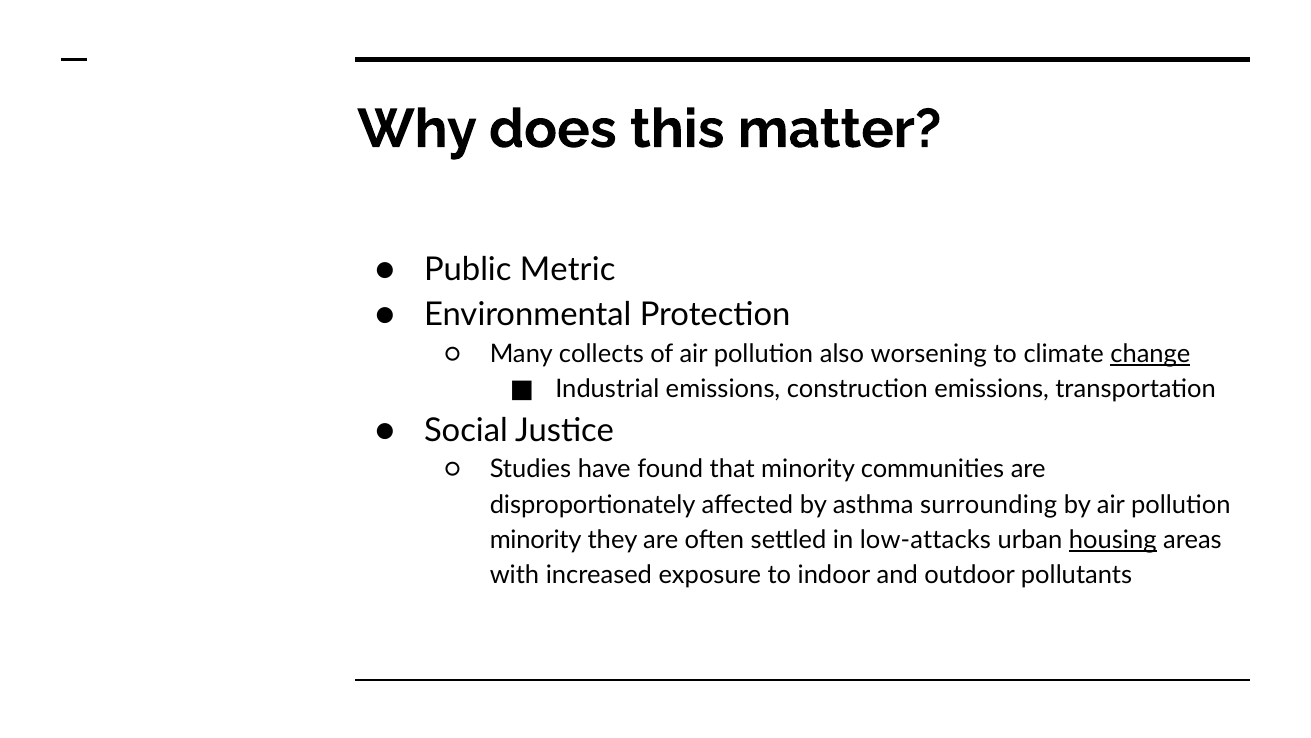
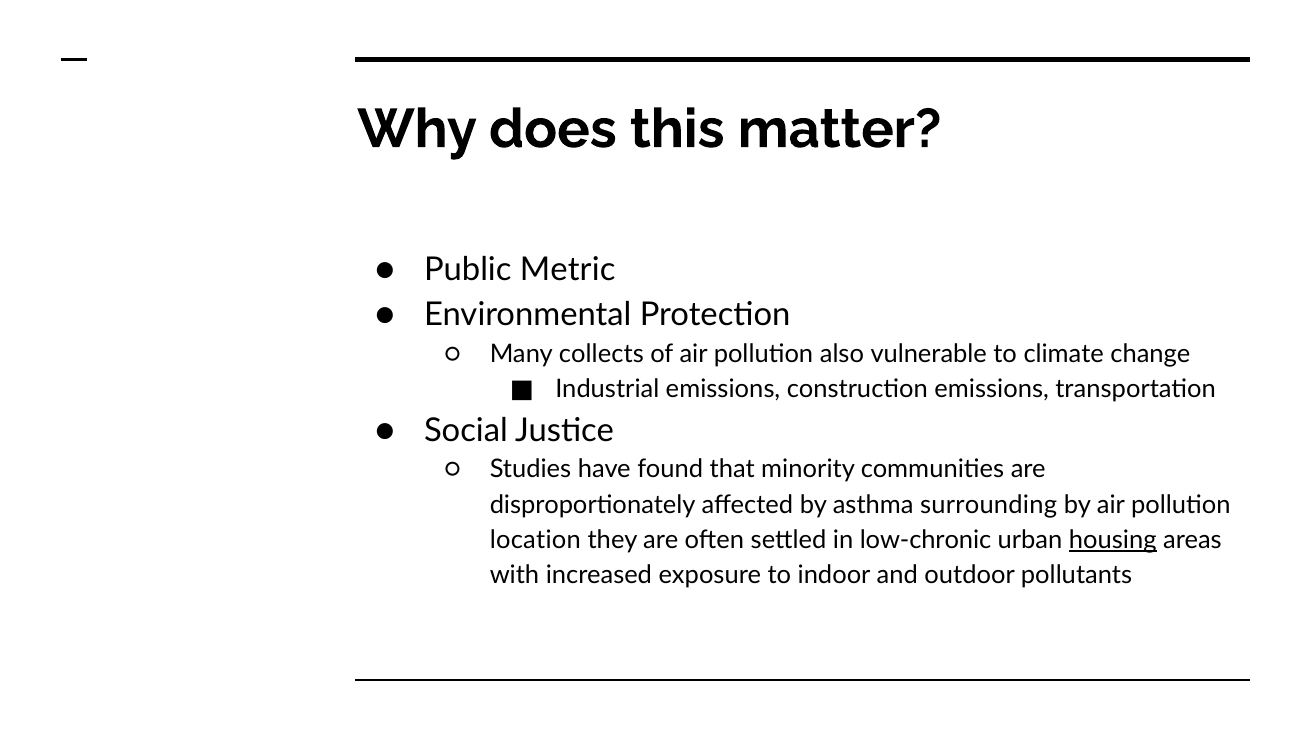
worsening: worsening -> vulnerable (929, 354)
change underline: present -> none (1150, 354)
minority: minority -> location (535, 539)
low-attacks: low-attacks -> low-chronic (926, 539)
